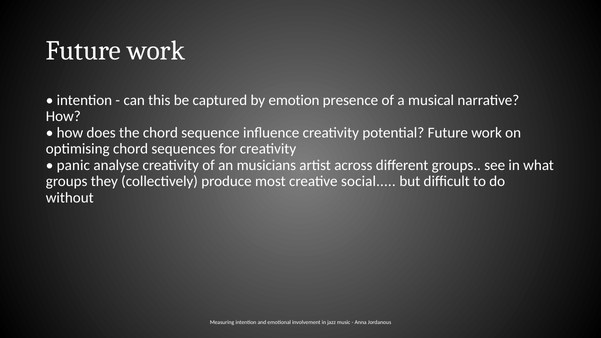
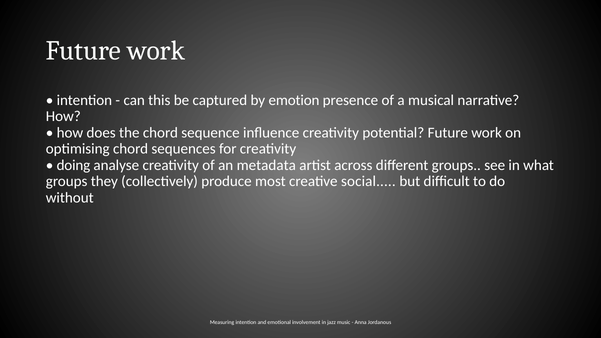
panic: panic -> doing (73, 165)
musicians: musicians -> metadata (266, 165)
